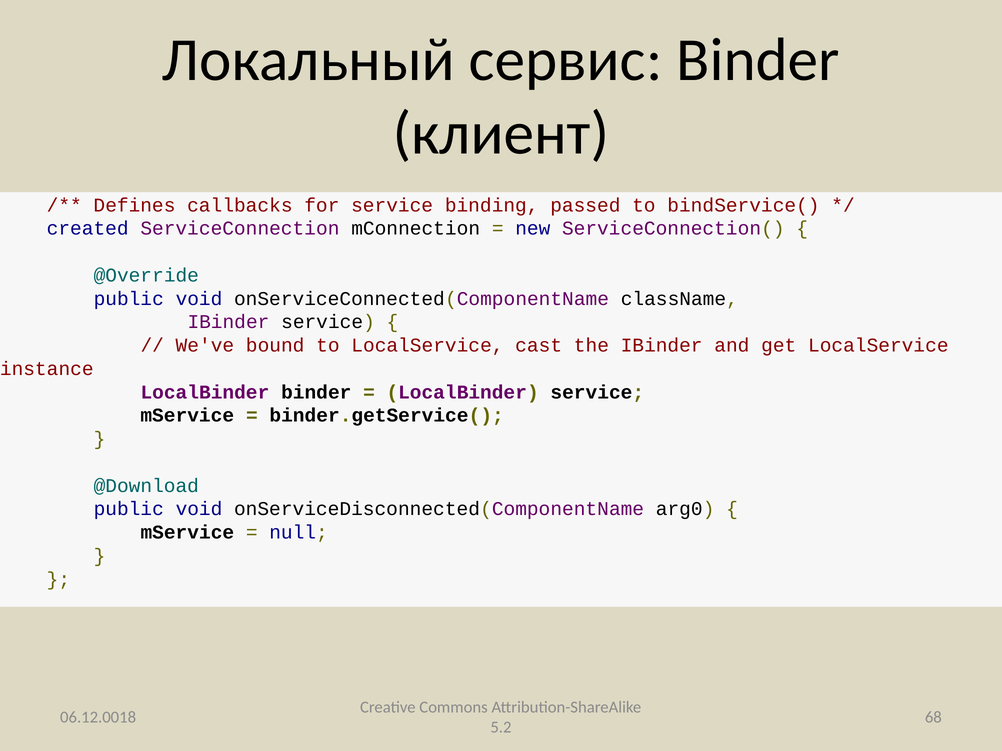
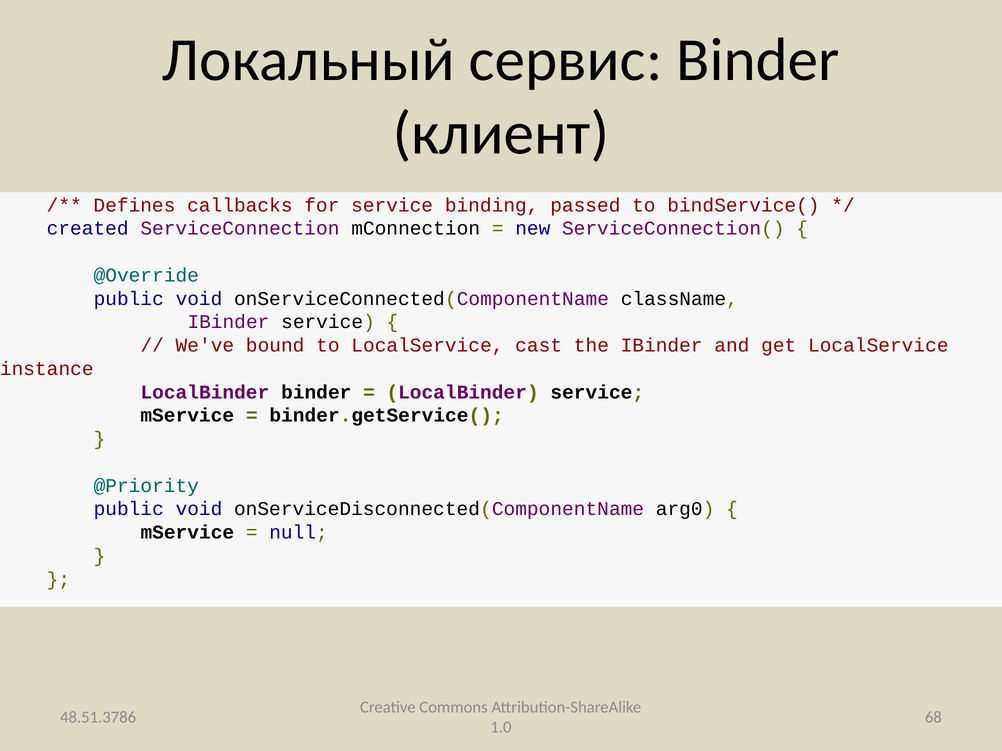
@Download: @Download -> @Priority (146, 486)
06.12.0018: 06.12.0018 -> 48.51.3786 (98, 718)
5.2: 5.2 -> 1.0 (501, 728)
